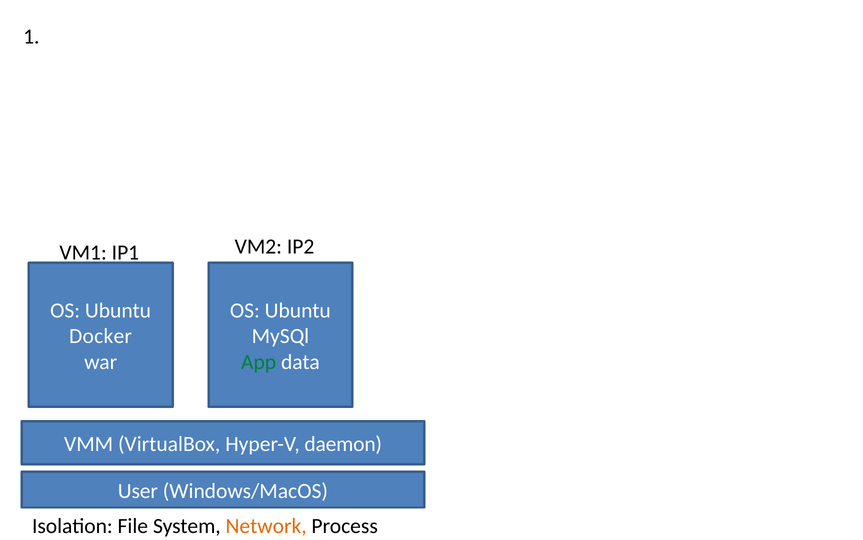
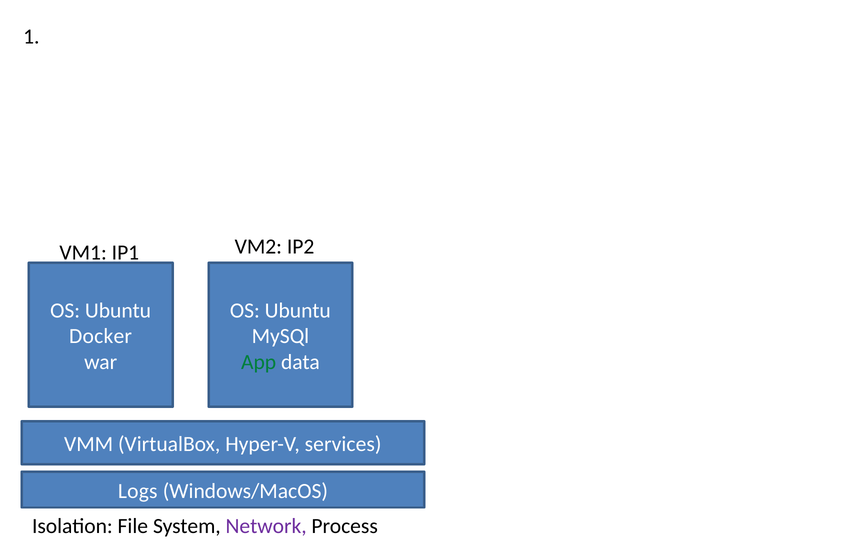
daemon: daemon -> services (343, 444)
User: User -> Logs (138, 490)
Network colour: orange -> purple (266, 526)
